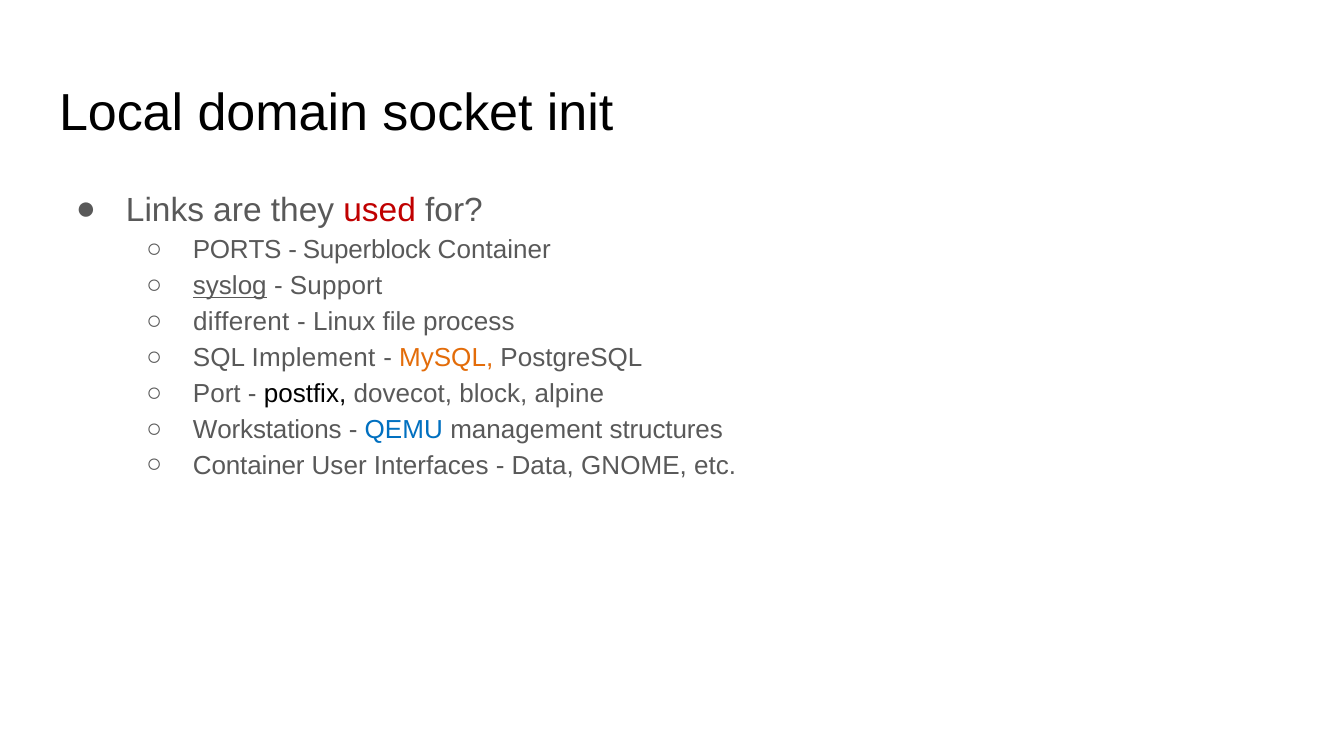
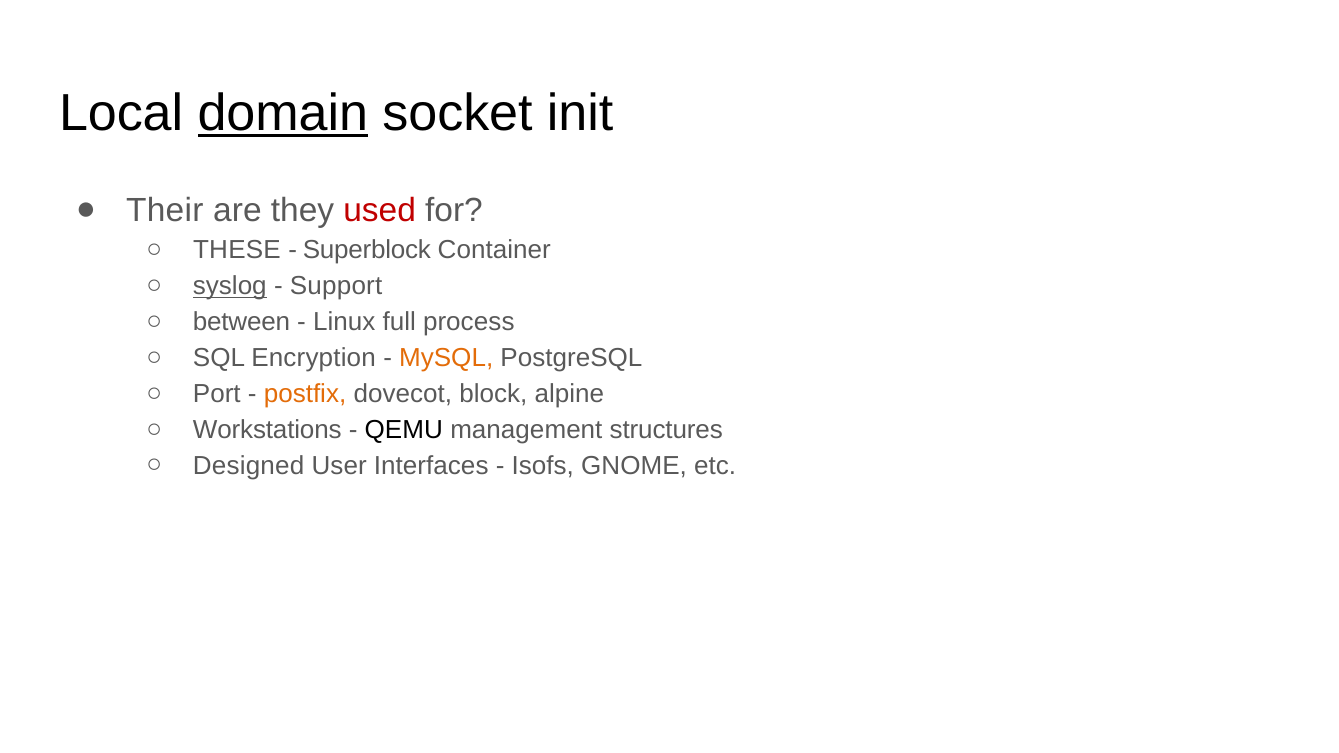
domain underline: none -> present (283, 113)
Links: Links -> Their (165, 211)
PORTS: PORTS -> THESE (237, 250)
different: different -> between (242, 322)
file: file -> full (399, 322)
Implement: Implement -> Encryption (314, 358)
postfix colour: black -> orange (305, 394)
QEMU colour: blue -> black (404, 430)
Container: Container -> Designed (249, 466)
Data: Data -> Isofs (543, 466)
